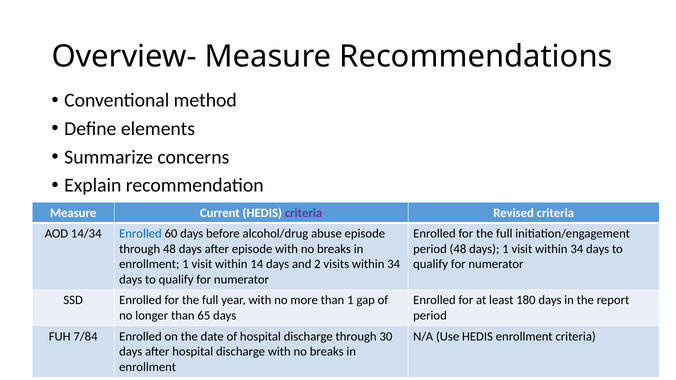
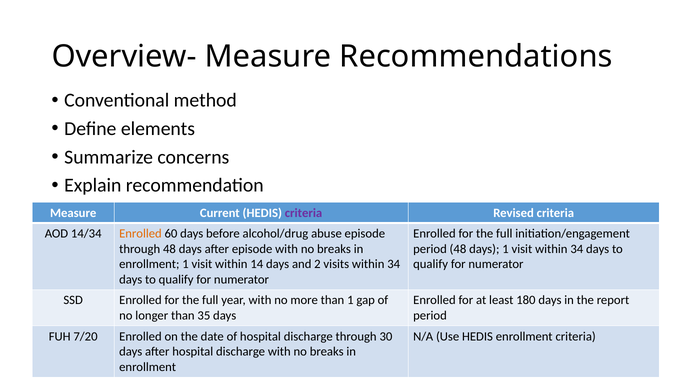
Enrolled colour: blue -> orange (140, 234)
65: 65 -> 35 (204, 316)
7/84: 7/84 -> 7/20 (86, 337)
